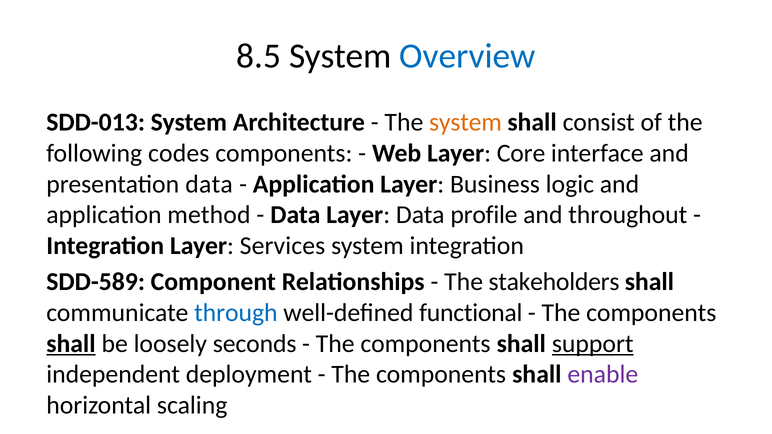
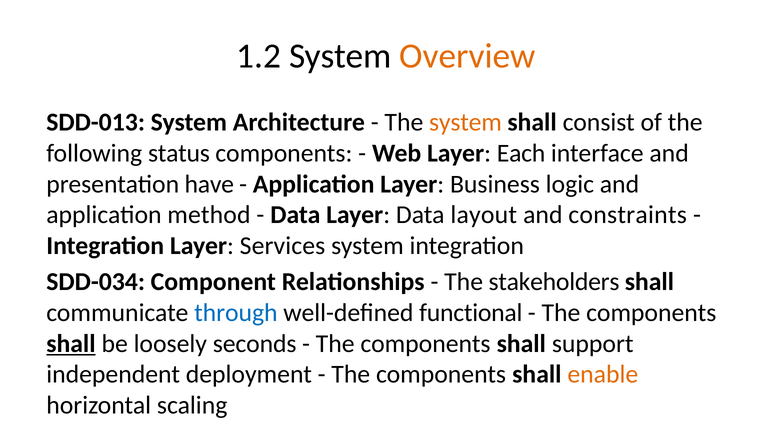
8.5: 8.5 -> 1.2 (259, 56)
Overview colour: blue -> orange (467, 56)
codes: codes -> status (179, 153)
Core: Core -> Each (521, 153)
presentation data: data -> have (209, 184)
profile: profile -> layout (484, 215)
throughout: throughout -> constraints (628, 215)
SDD-589: SDD-589 -> SDD-034 (96, 282)
support underline: present -> none (593, 344)
enable colour: purple -> orange (603, 375)
